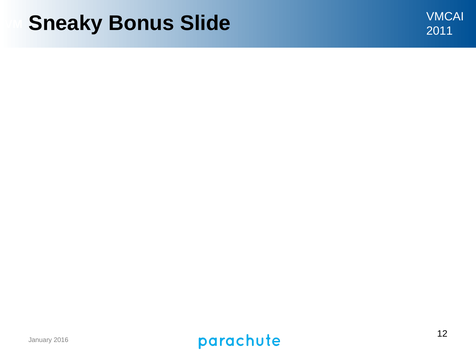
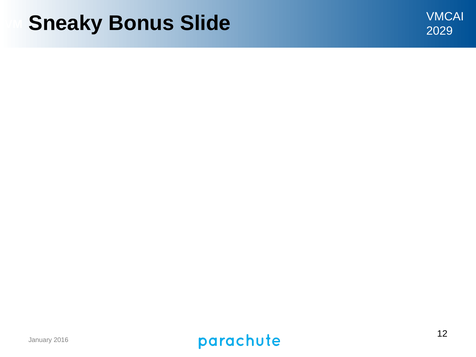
2011: 2011 -> 2029 (440, 31)
